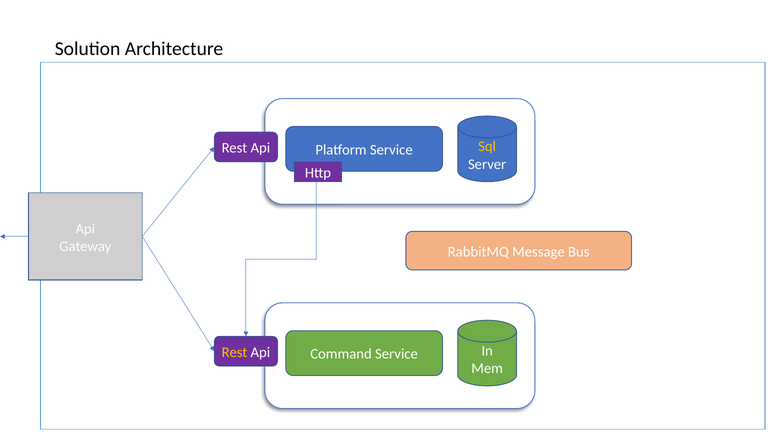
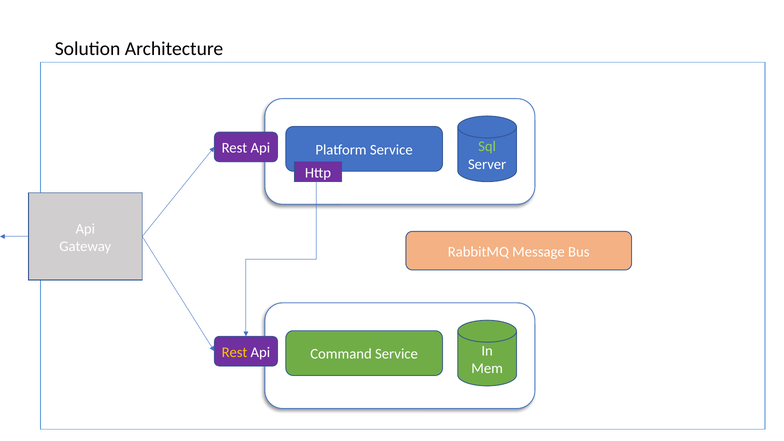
Sql colour: yellow -> light green (487, 147)
